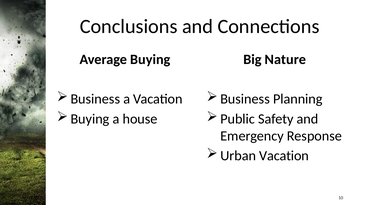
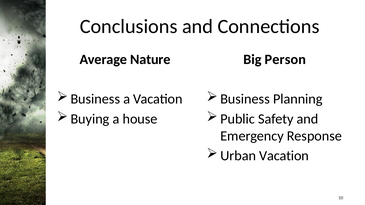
Average Buying: Buying -> Nature (150, 59)
Nature: Nature -> Person (285, 59)
